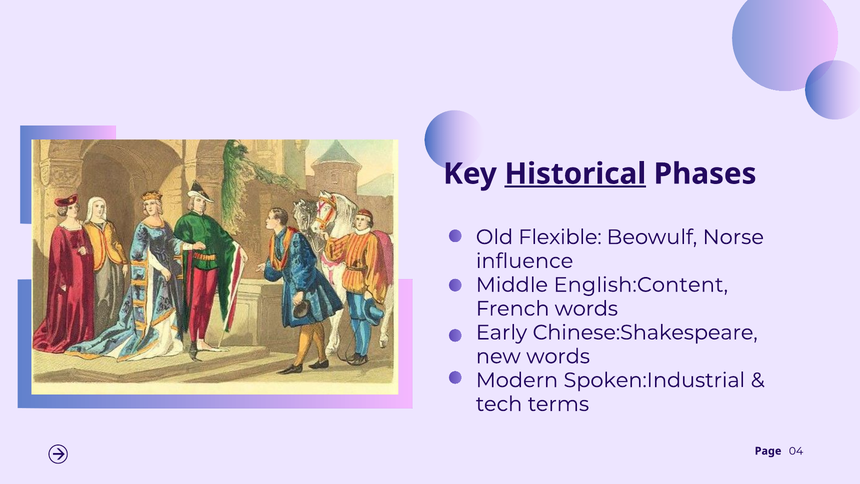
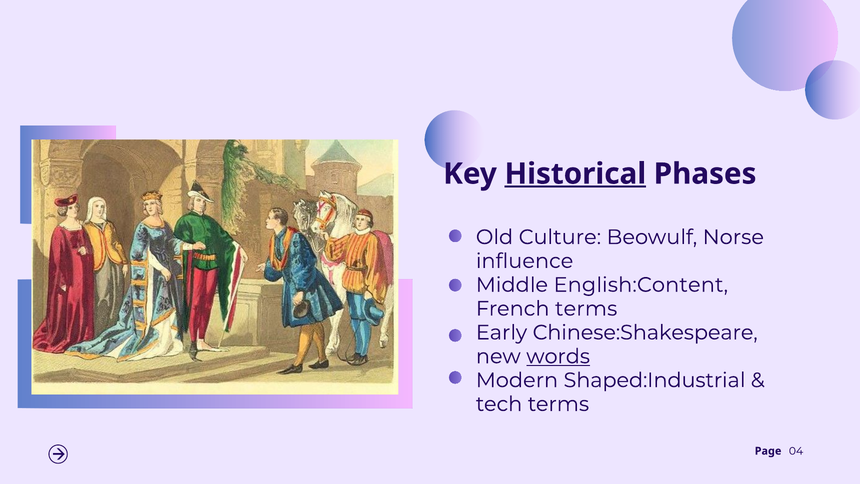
Flexible: Flexible -> Culture (560, 237)
French words: words -> terms (586, 309)
words underline: none -> present (558, 356)
Spoken:Industrial: Spoken:Industrial -> Shaped:Industrial (654, 380)
